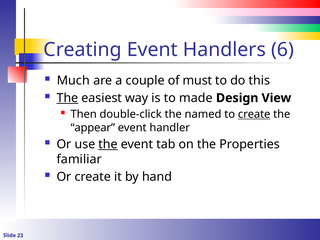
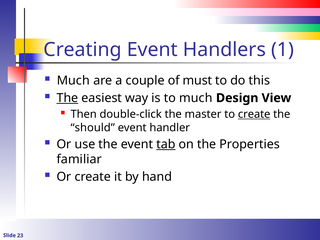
6: 6 -> 1 (282, 50)
to made: made -> much (196, 98)
named: named -> master (203, 114)
appear: appear -> should (93, 128)
the underline: present -> none (108, 144)
tab underline: none -> present (166, 144)
